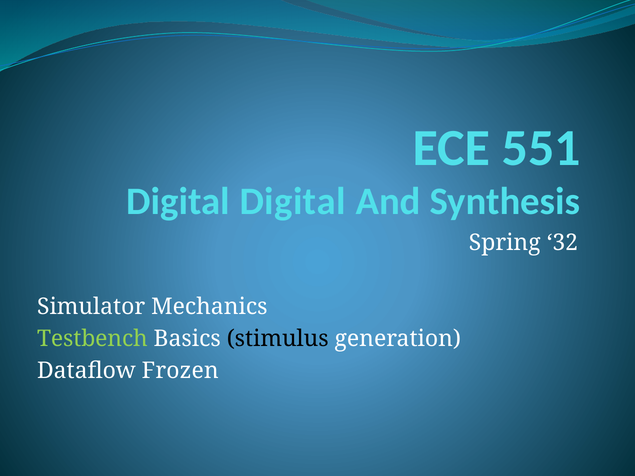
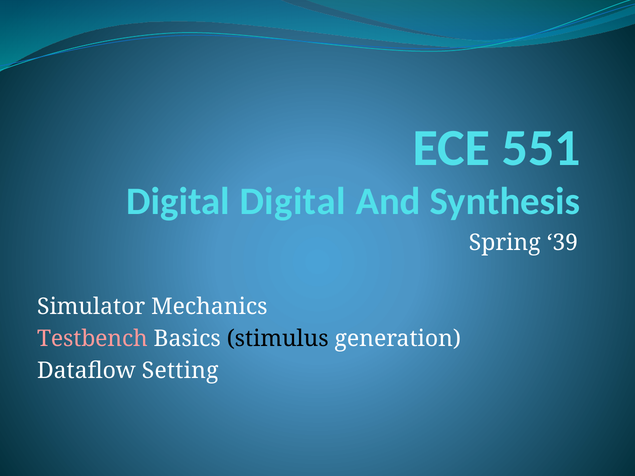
32: 32 -> 39 (562, 243)
Testbench colour: light green -> pink (92, 339)
Frozen: Frozen -> Setting (180, 371)
